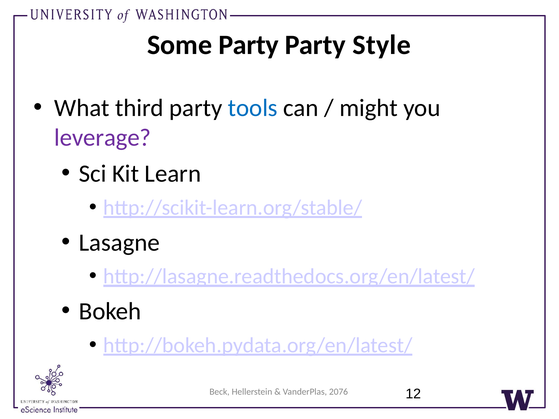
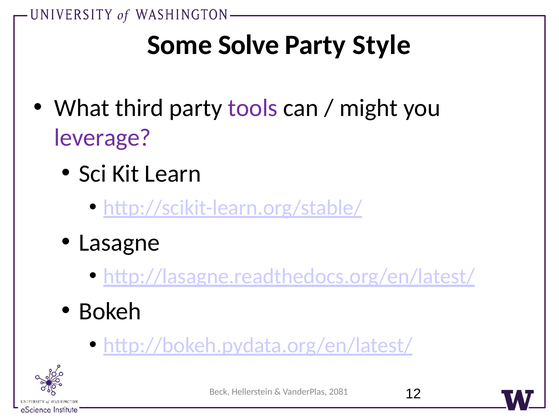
Some Party: Party -> Solve (249, 45)
tools colour: blue -> purple (253, 108)
2076: 2076 -> 2081 (339, 392)
